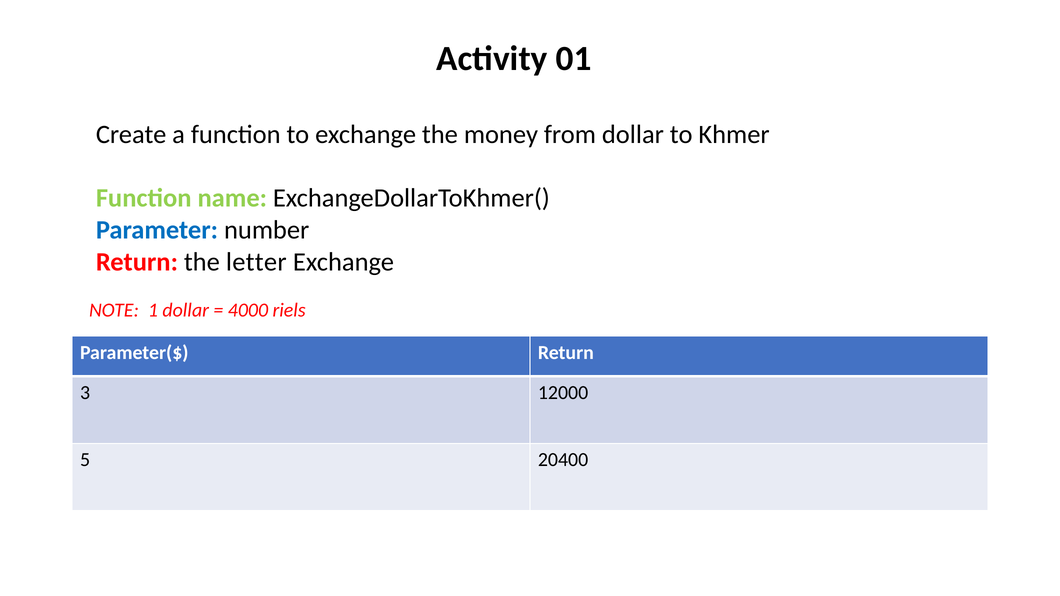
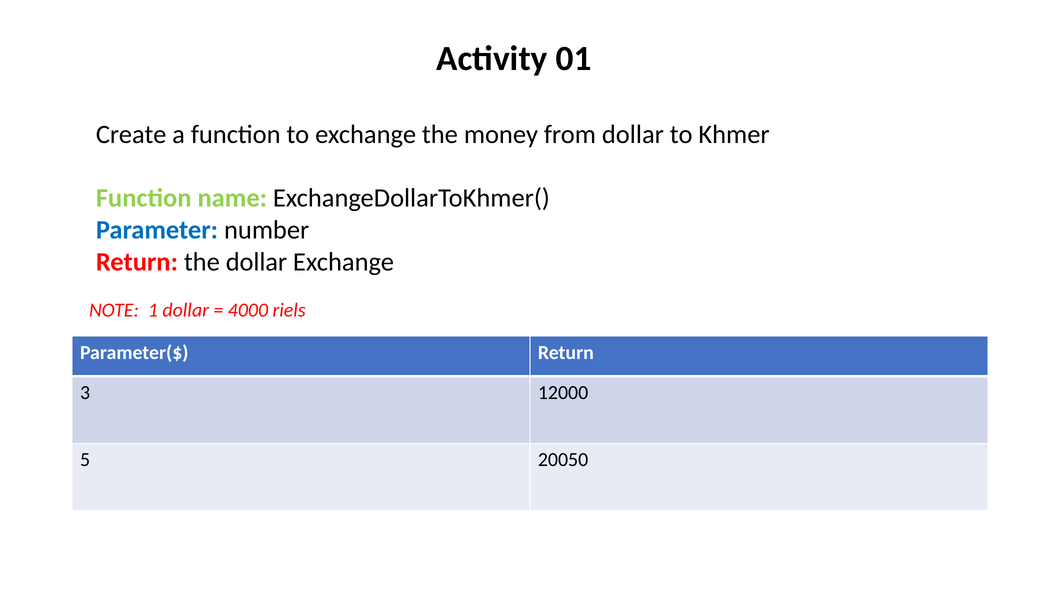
the letter: letter -> dollar (256, 262)
20400: 20400 -> 20050 (563, 460)
